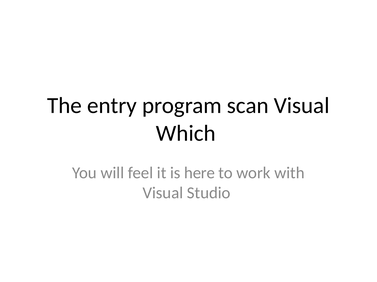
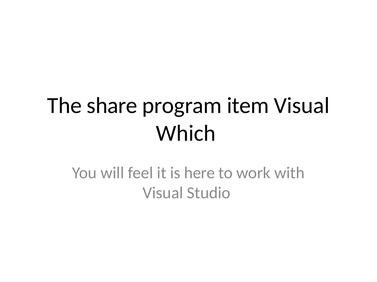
entry: entry -> share (112, 106)
scan: scan -> item (248, 106)
